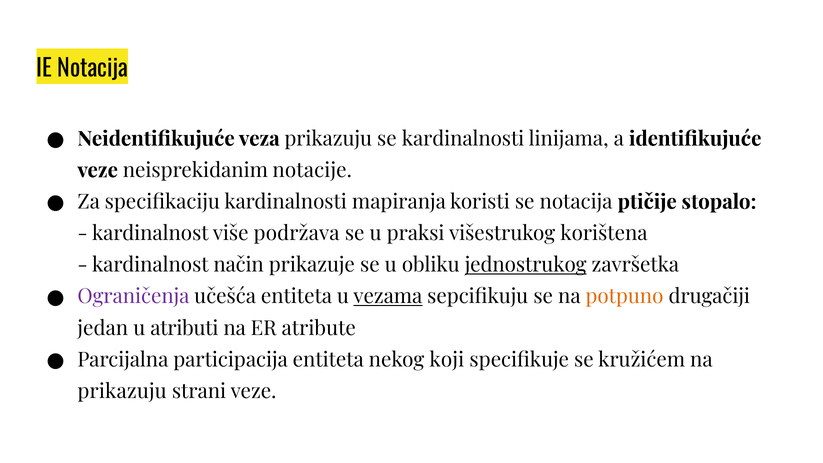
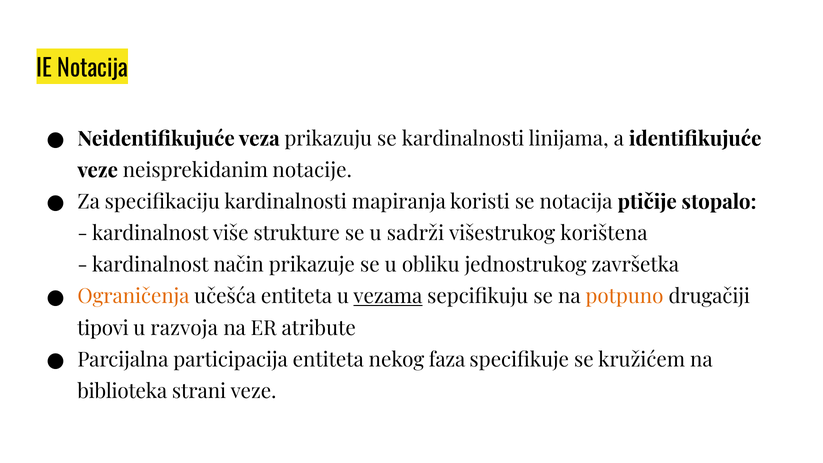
podržava: podržava -> strukture (297, 234)
praksi: praksi -> sadrži (415, 234)
jednostrukog underline: present -> none (526, 265)
Ograničenja colour: purple -> orange (133, 297)
jedan: jedan -> tipovi (103, 328)
atributi: atributi -> razvoja (184, 328)
koji: koji -> faza (447, 360)
prikazuju: prikazuju -> biblioteka (122, 391)
